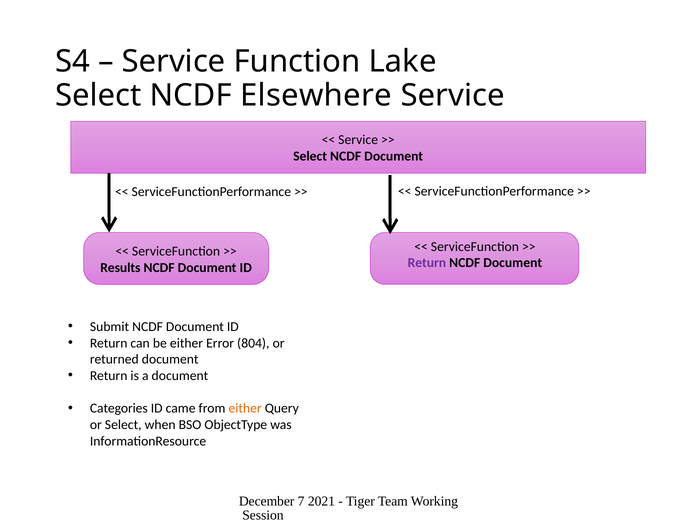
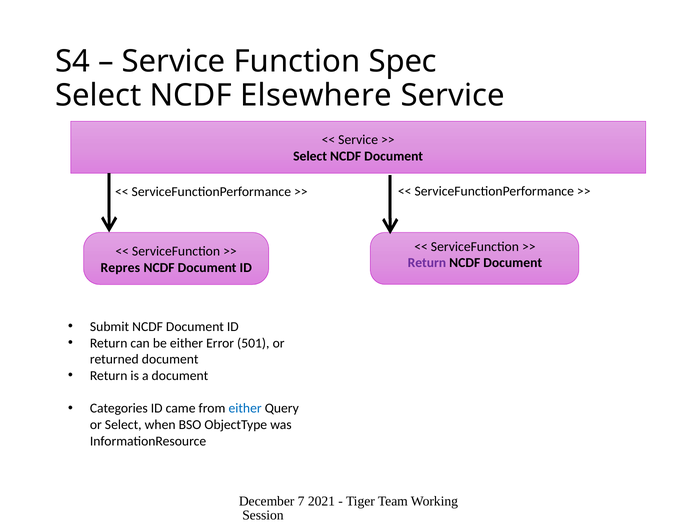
Lake: Lake -> Spec (403, 62)
Results: Results -> Repres (120, 268)
804: 804 -> 501 (253, 343)
either colour: orange -> blue (245, 408)
